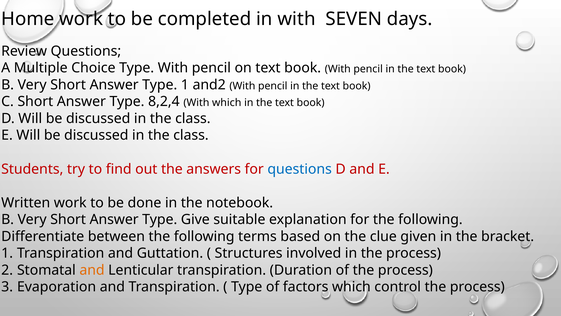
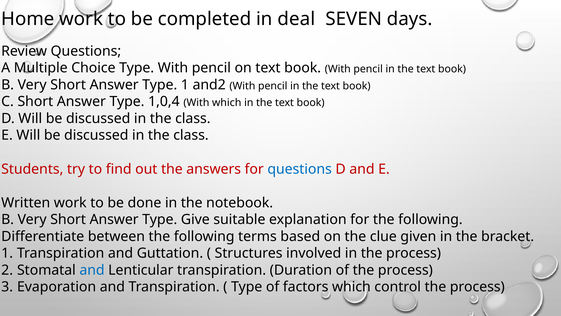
in with: with -> deal (296, 19)
8,2,4: 8,2,4 -> 1,0,4 (164, 101)
and colour: orange -> blue (92, 270)
